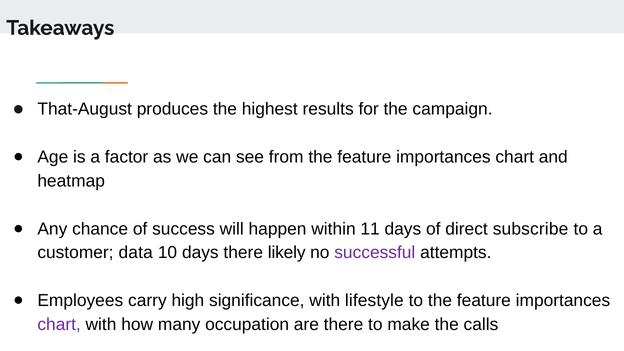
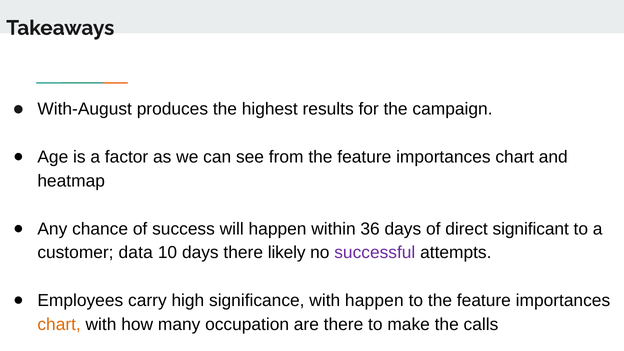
That-August: That-August -> With-August (85, 109)
11: 11 -> 36 (370, 229)
subscribe: subscribe -> significant (531, 229)
with lifestyle: lifestyle -> happen (374, 301)
chart colour: purple -> orange (59, 325)
